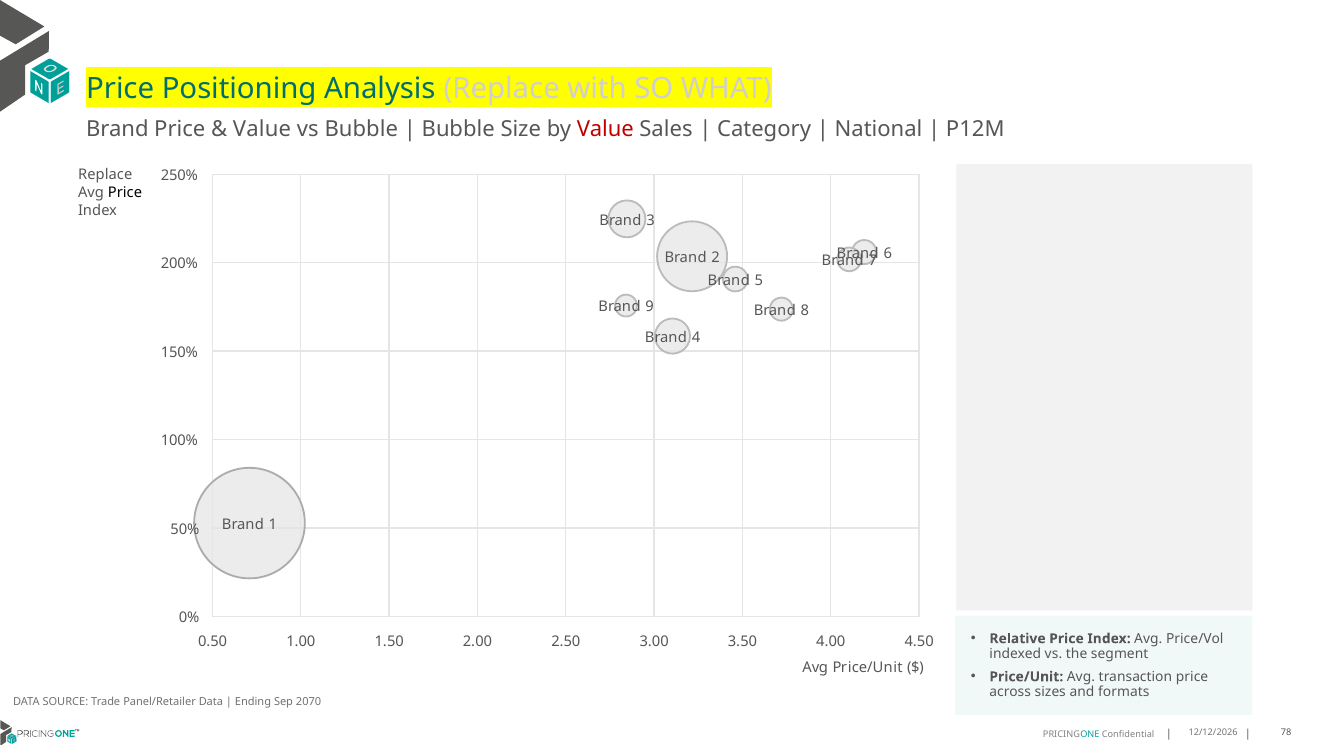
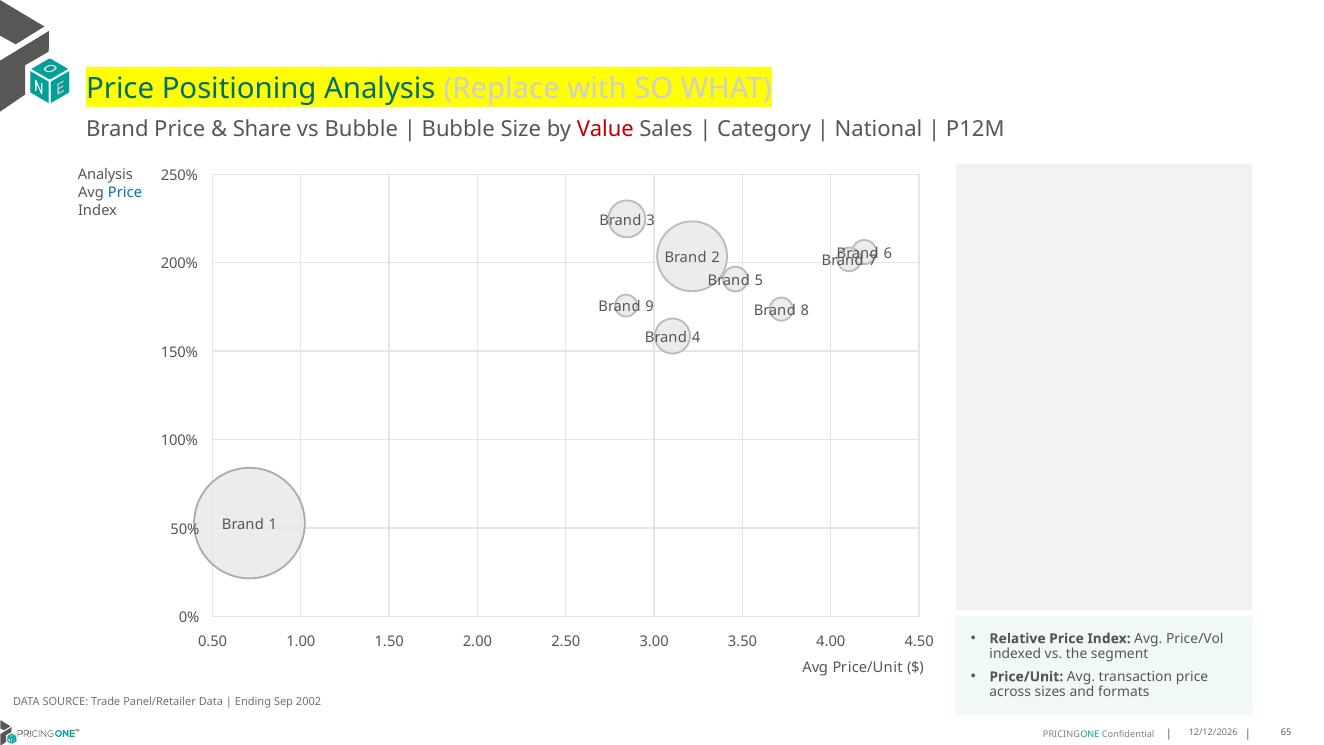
Value: Value -> Share (262, 129)
Replace: Replace -> Analysis (105, 175)
Price colour: black -> blue (125, 193)
2070: 2070 -> 2002 (309, 701)
78: 78 -> 65 (1286, 732)
